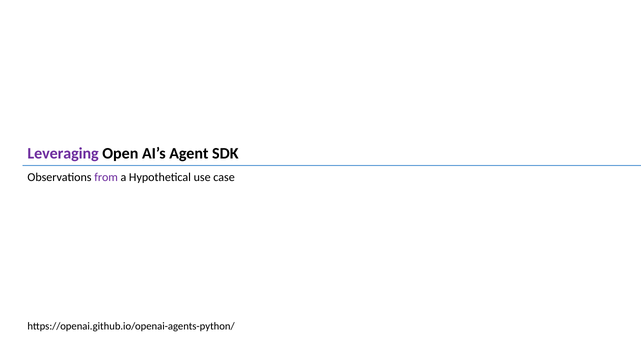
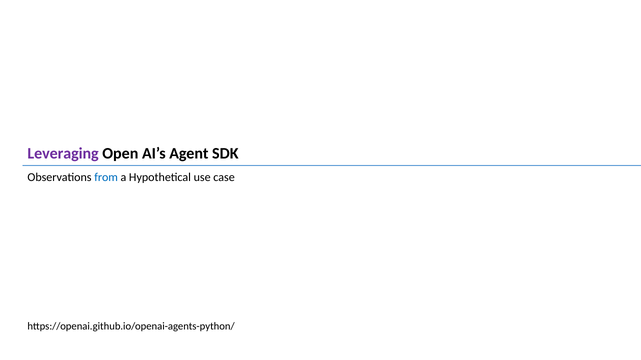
from colour: purple -> blue (106, 177)
